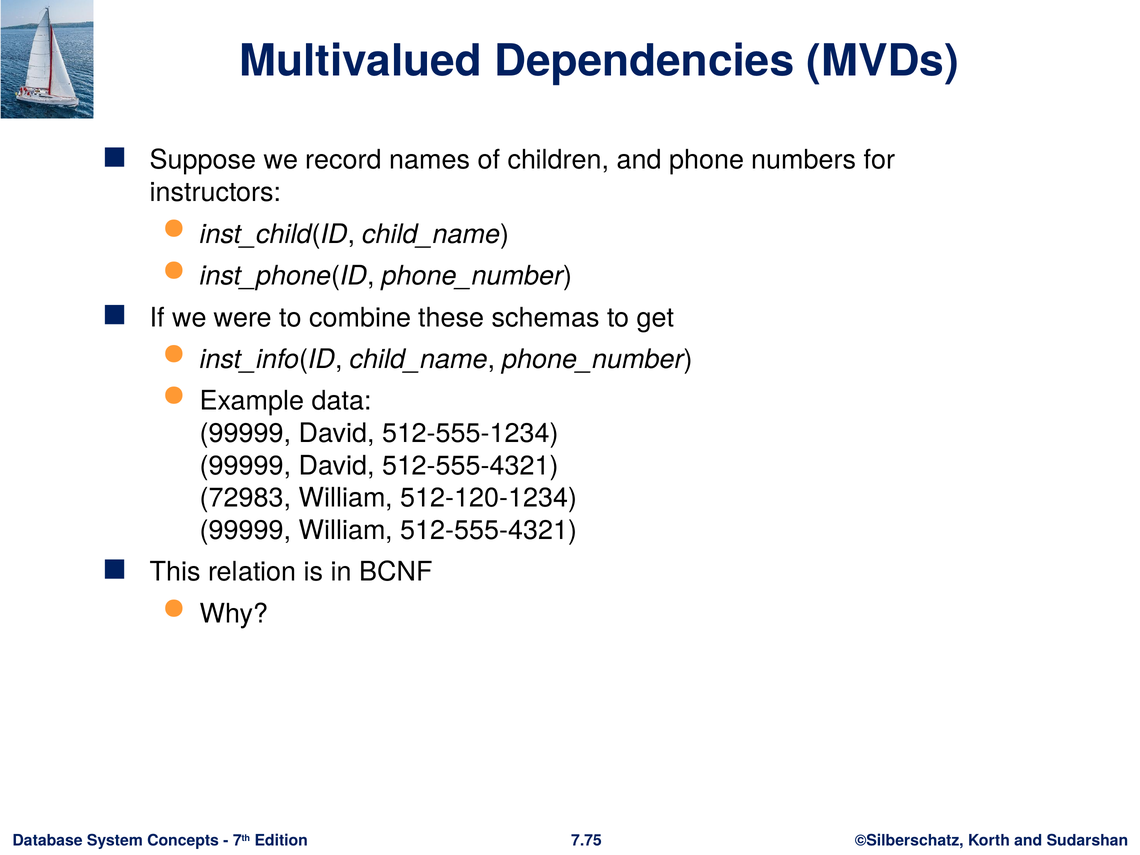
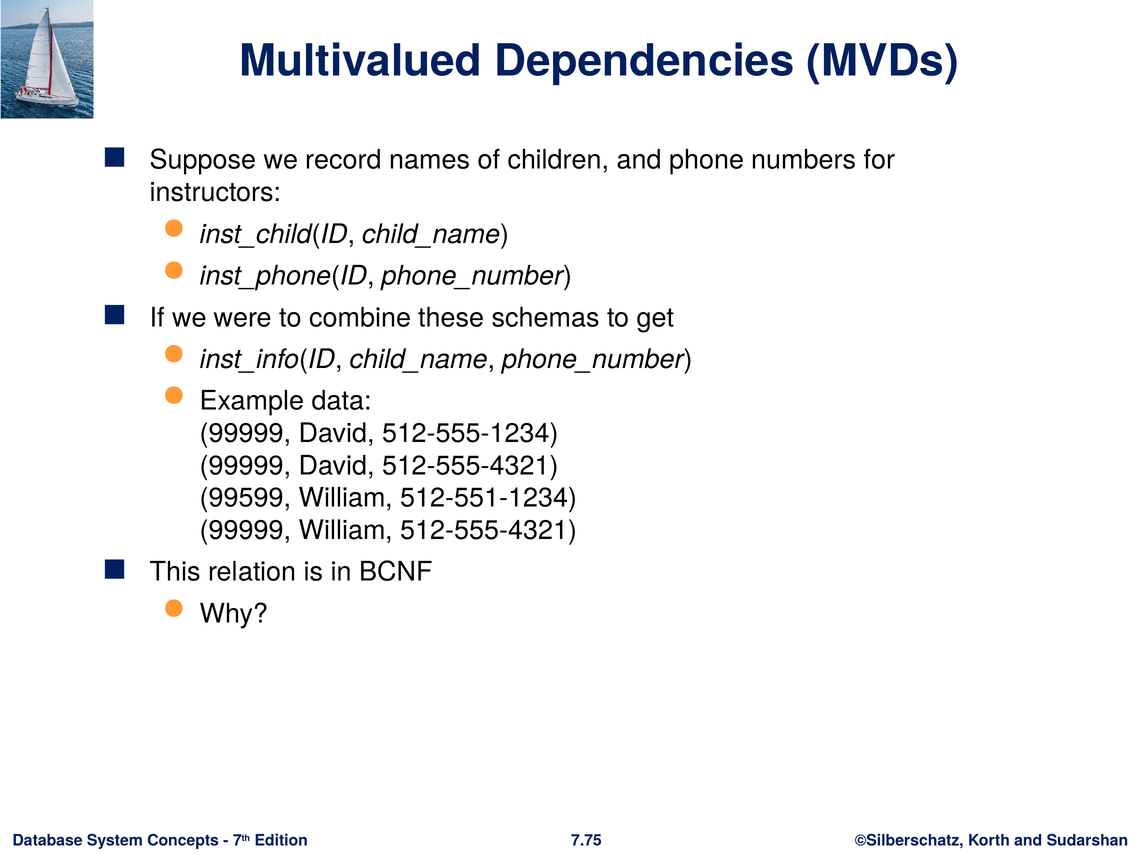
72983: 72983 -> 99599 (246, 498)
512-120-1234: 512-120-1234 -> 512-551-1234 (489, 498)
